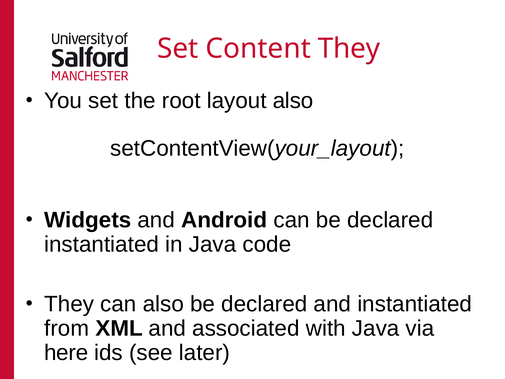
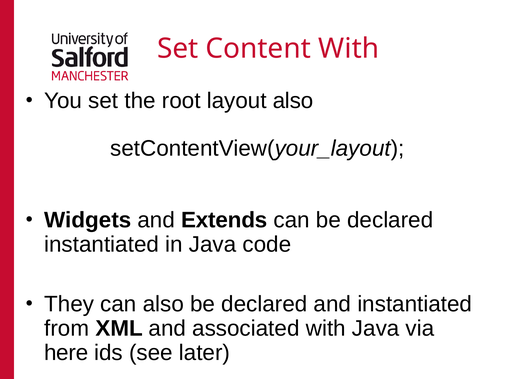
Content They: They -> With (349, 48)
Android: Android -> Extends (224, 220)
